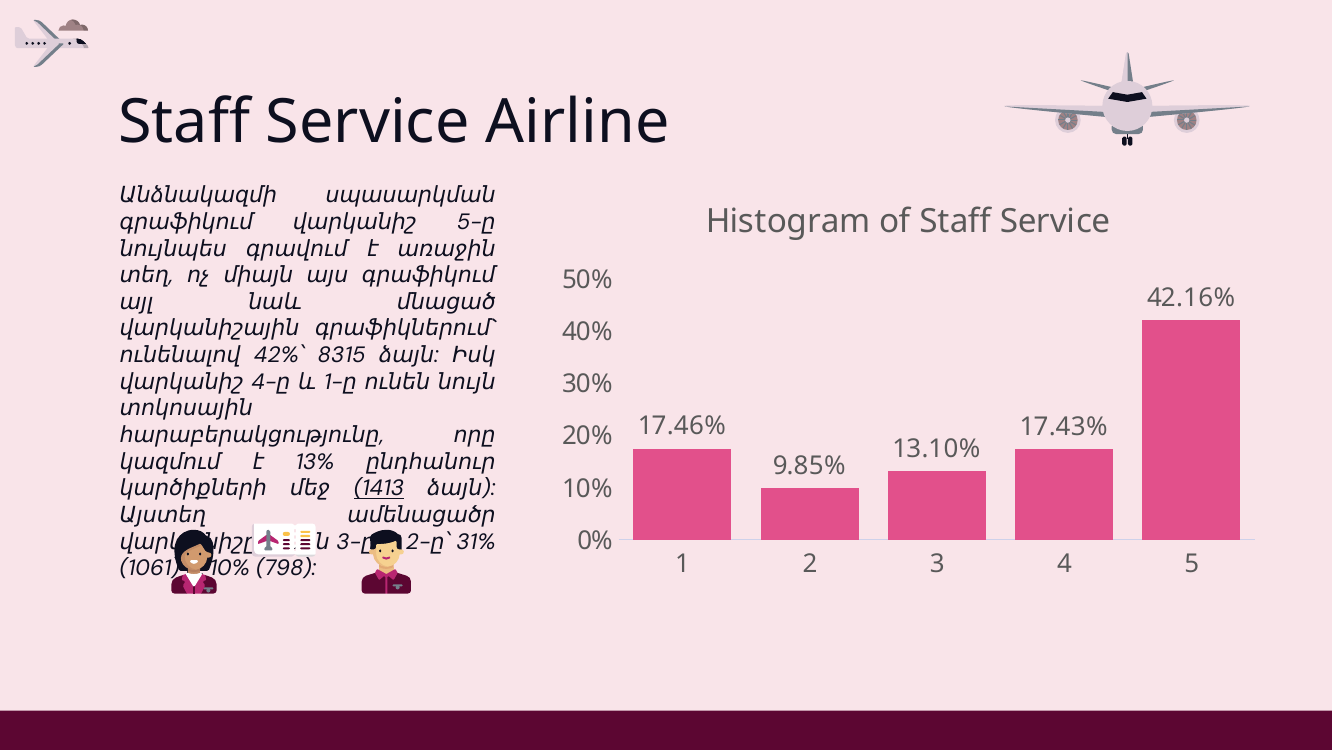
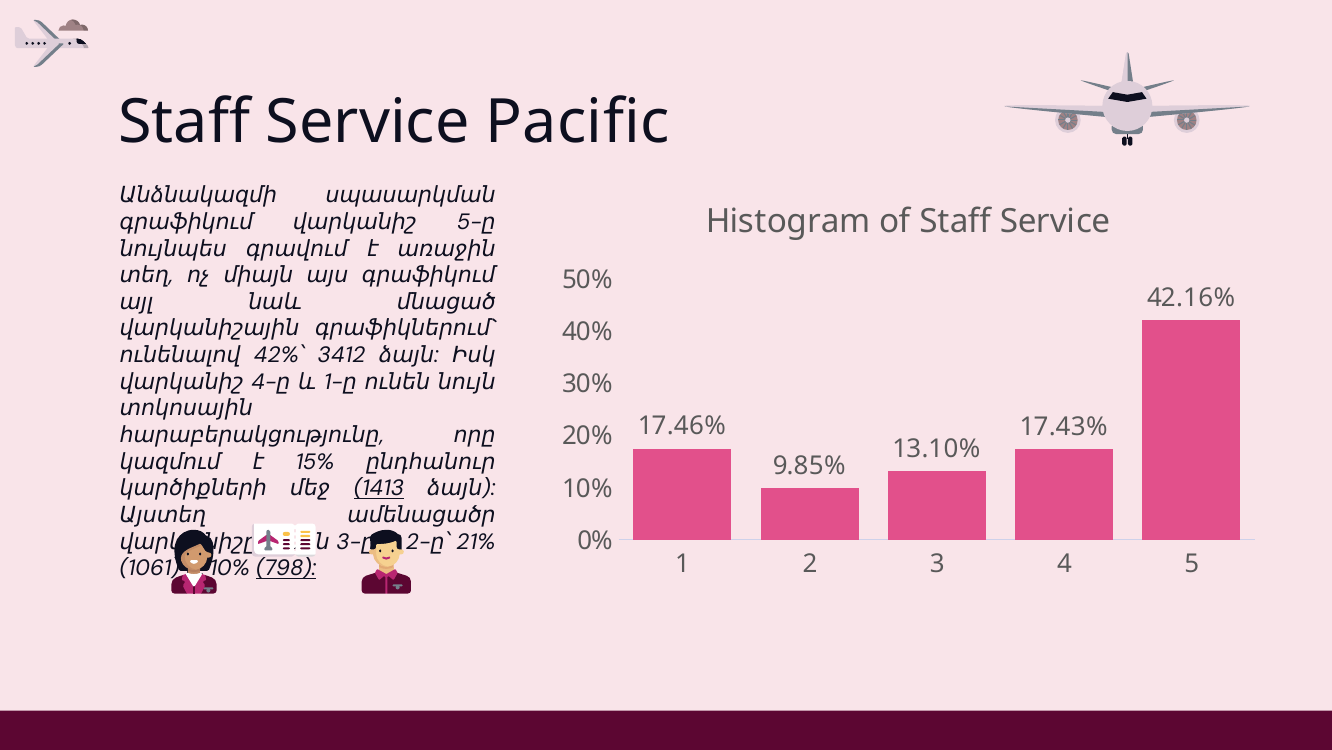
Airline: Airline -> Pacific (578, 122)
8315: 8315 -> 3412 (342, 355)
13%: 13% -> 15% (315, 462)
31%: 31% -> 21% (476, 541)
798 underline: none -> present (286, 568)
